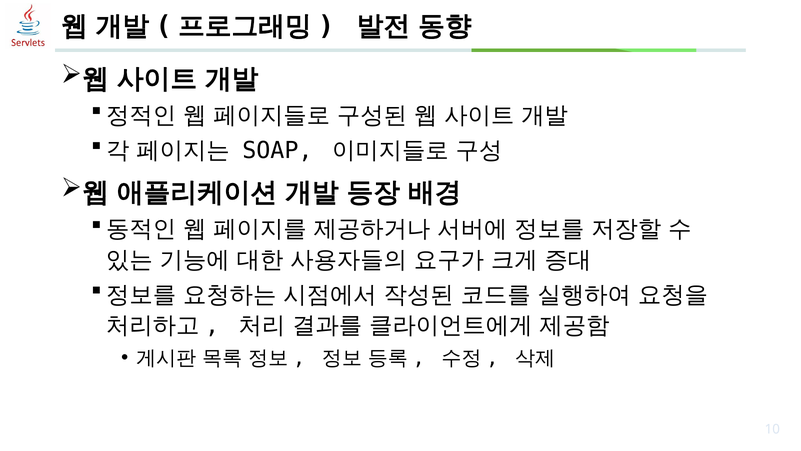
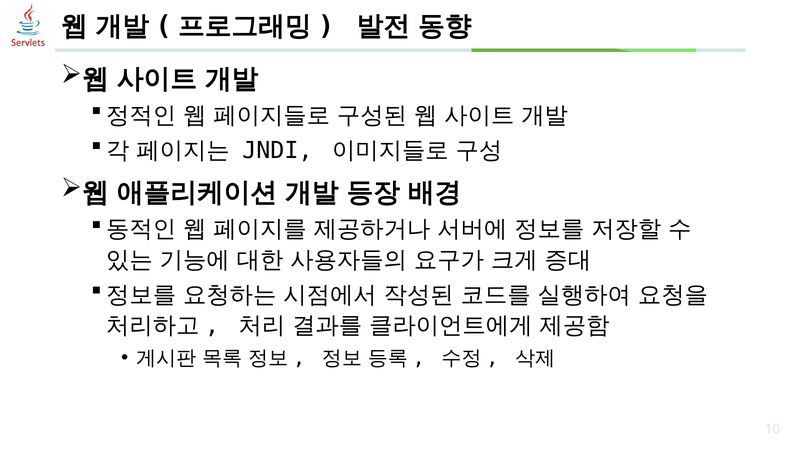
SOAP: SOAP -> JNDI (277, 150)
